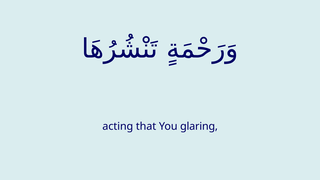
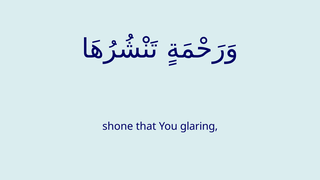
acting: acting -> shone (118, 126)
